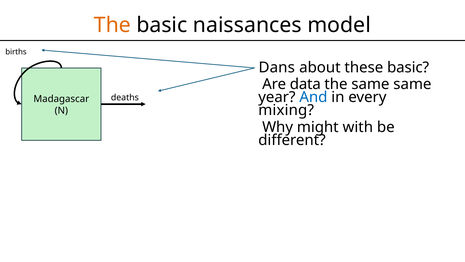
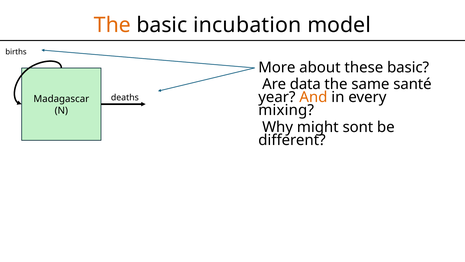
naissances: naissances -> incubation (247, 25)
Dans: Dans -> More (277, 67)
same same: same -> santé (412, 84)
And colour: blue -> orange (313, 97)
with: with -> sont (358, 127)
